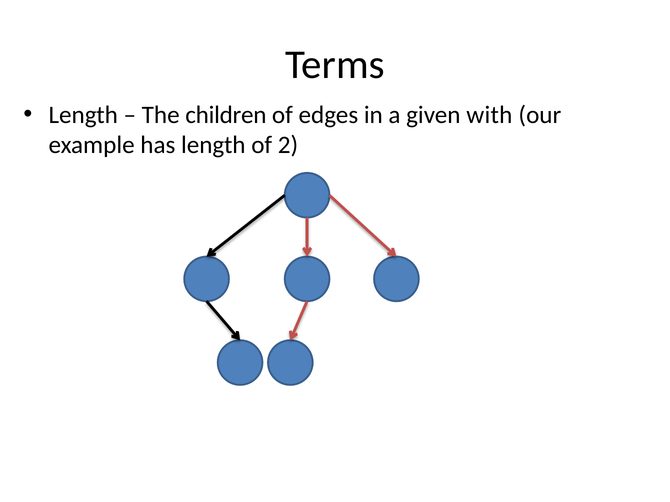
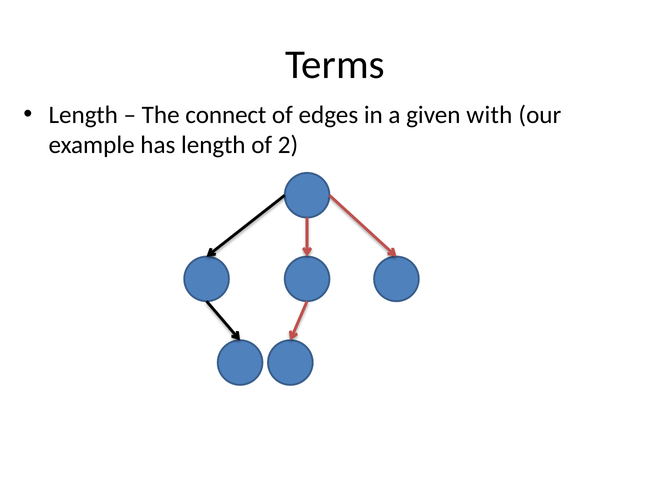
children: children -> connect (226, 115)
